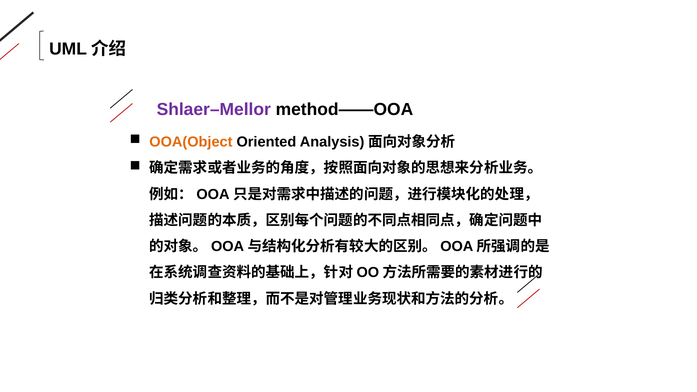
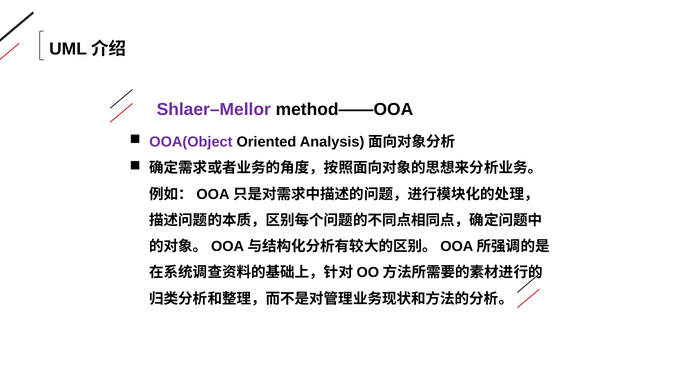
OOA(Object colour: orange -> purple (191, 142)
